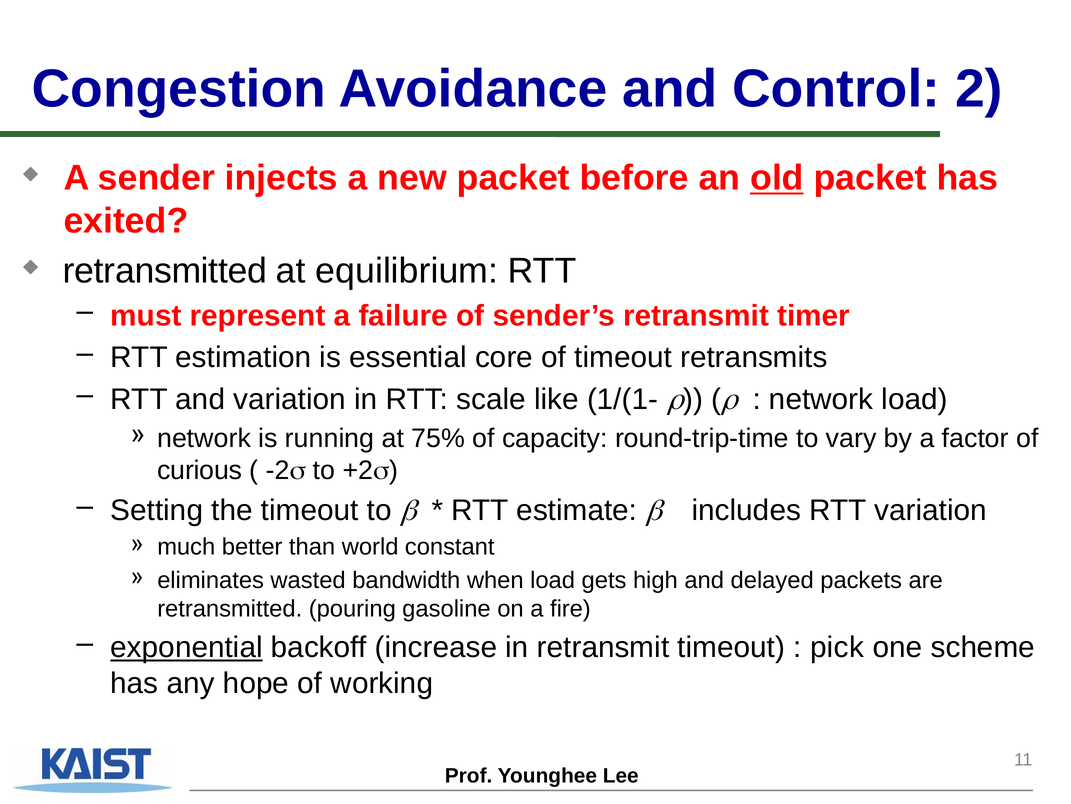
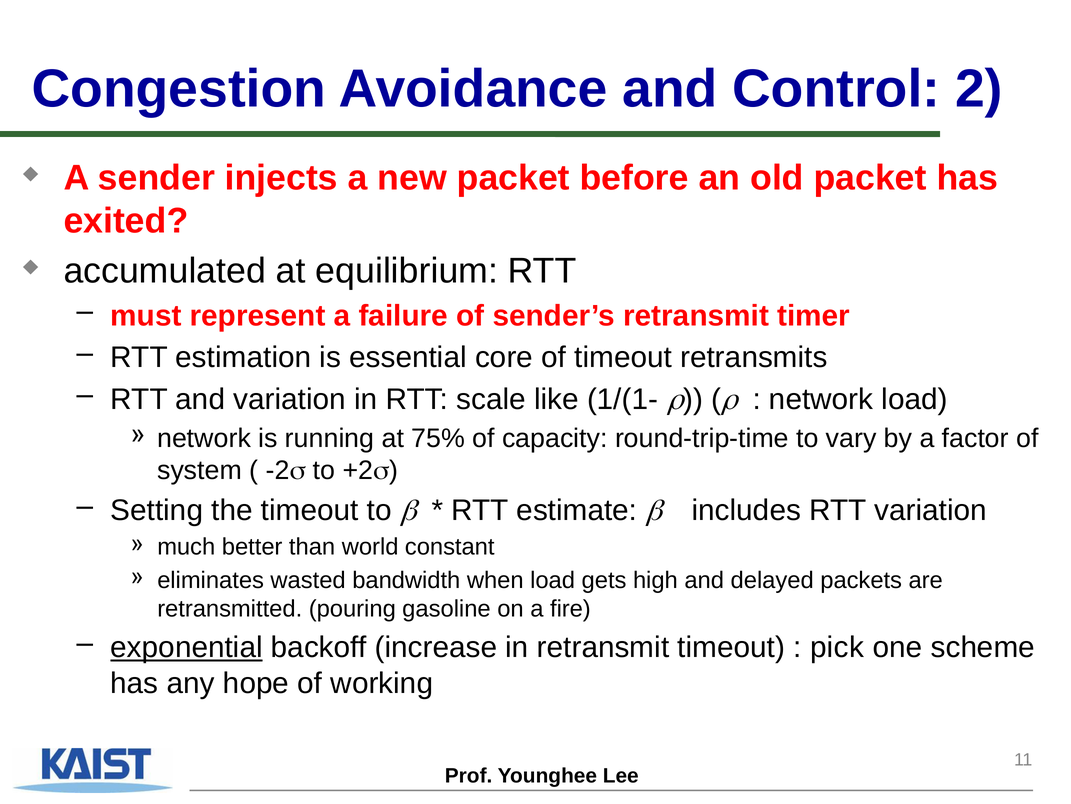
old underline: present -> none (777, 178)
retransmitted: retransmitted -> accumulated (165, 271)
curious: curious -> system (200, 470)
